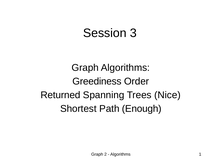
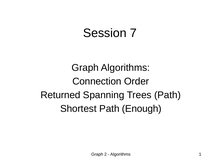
3: 3 -> 7 (133, 33)
Greediness: Greediness -> Connection (97, 81)
Trees Nice: Nice -> Path (168, 95)
